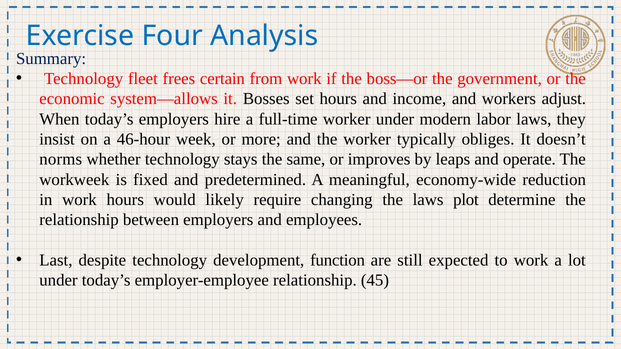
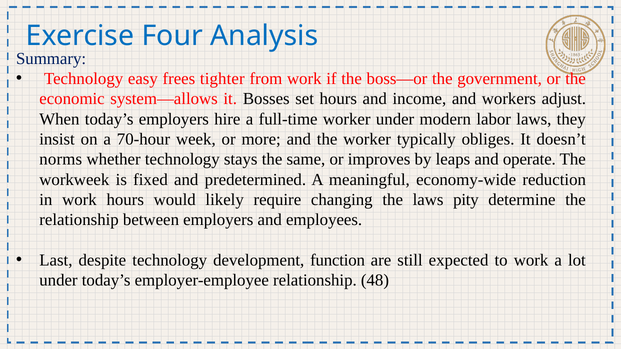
fleet: fleet -> easy (143, 79)
certain: certain -> tighter (222, 79)
46-hour: 46-hour -> 70-hour (143, 139)
plot: plot -> pity (466, 200)
45: 45 -> 48 (375, 281)
